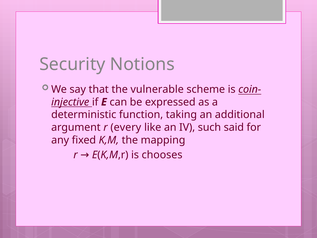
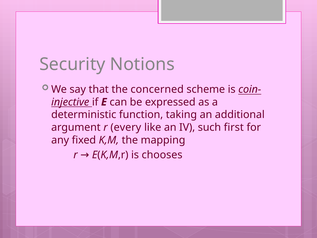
vulnerable: vulnerable -> concerned (157, 89)
said: said -> first (234, 127)
